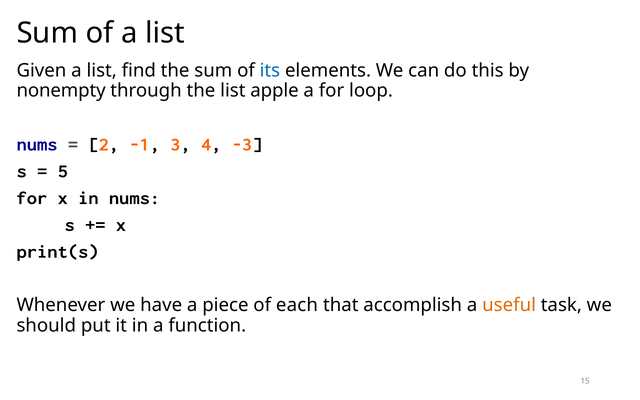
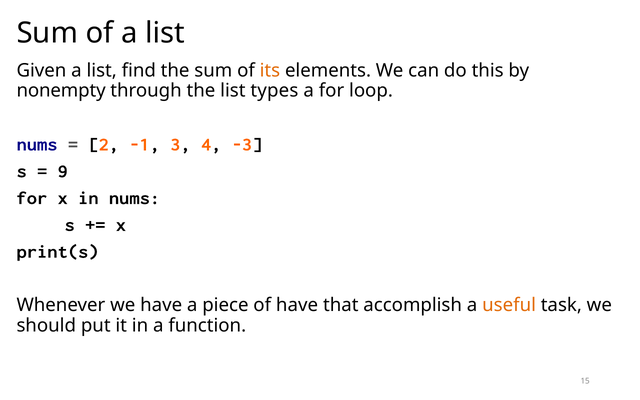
its colour: blue -> orange (270, 70)
apple: apple -> types (274, 91)
5: 5 -> 9 (63, 171)
of each: each -> have (297, 305)
